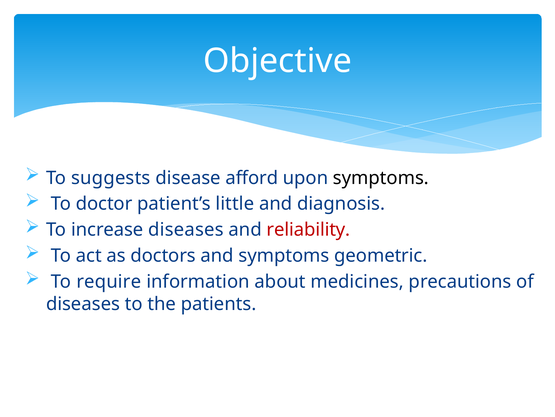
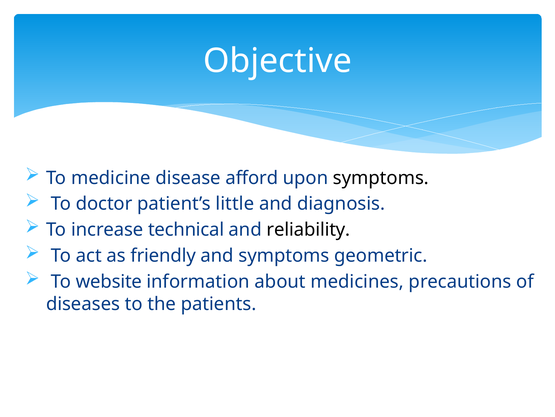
suggests: suggests -> medicine (111, 178)
increase diseases: diseases -> technical (186, 229)
reliability colour: red -> black (308, 229)
doctors: doctors -> friendly (163, 255)
require: require -> website (109, 281)
